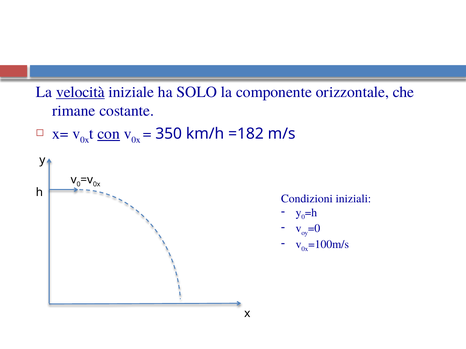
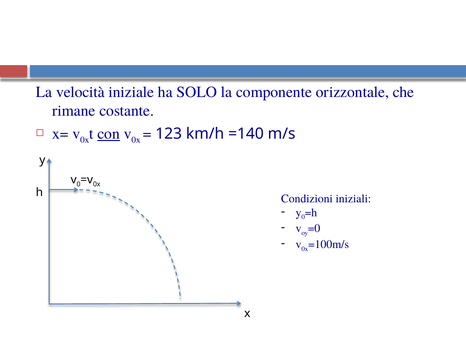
velocità underline: present -> none (80, 92)
350: 350 -> 123 (169, 134)
=182: =182 -> =140 (246, 134)
